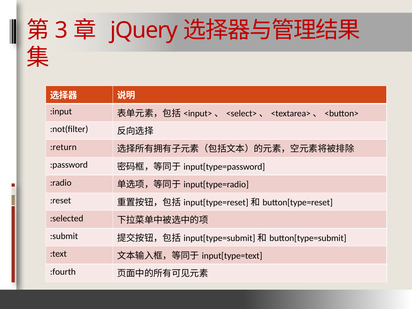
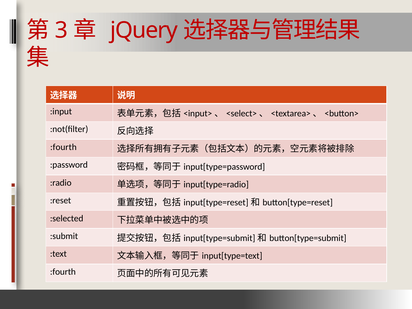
:return: :return -> :fourth (63, 147)
